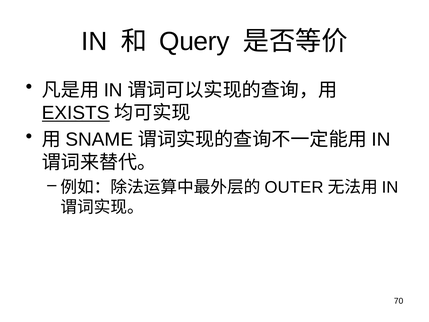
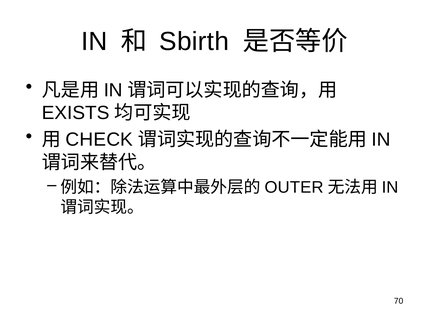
Query: Query -> Sbirth (194, 42)
EXISTS underline: present -> none (76, 113)
SNAME: SNAME -> CHECK (99, 140)
